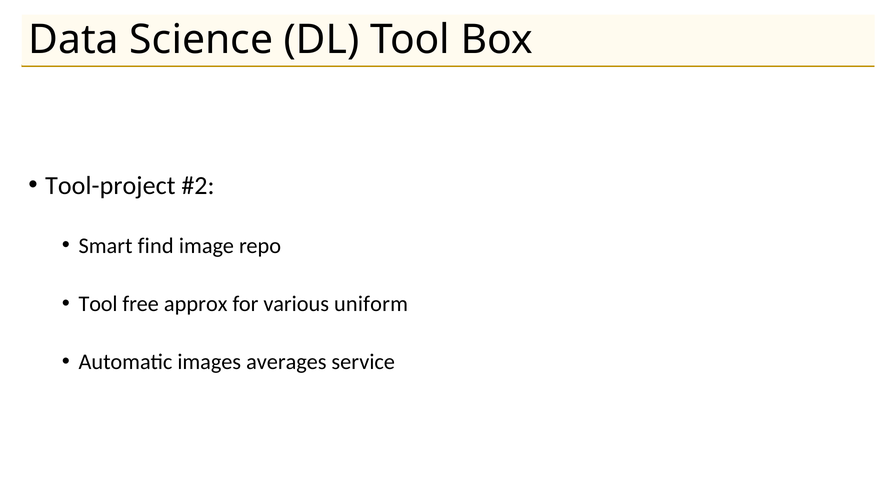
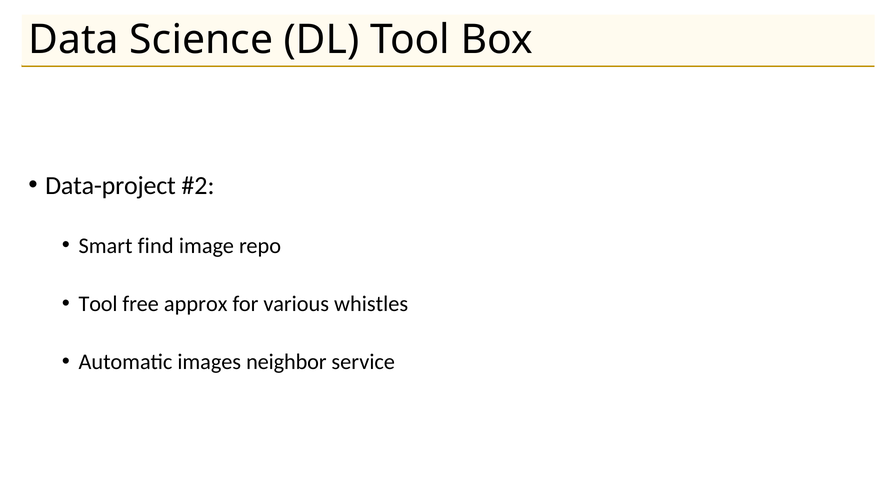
Tool-project: Tool-project -> Data-project (110, 185)
uniform: uniform -> whistles (371, 304)
averages: averages -> neighbor (286, 362)
